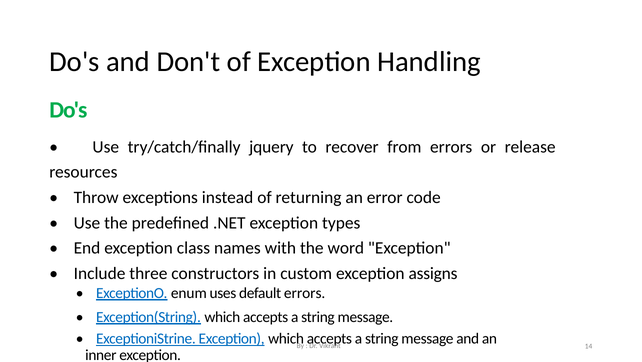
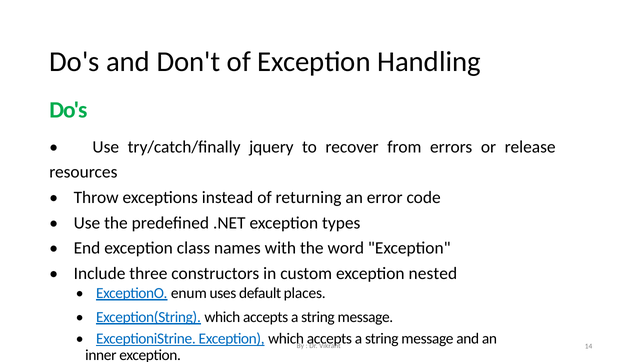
assigns: assigns -> nested (433, 273)
default errors: errors -> places (305, 293)
